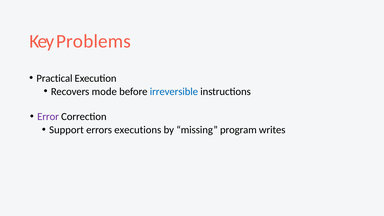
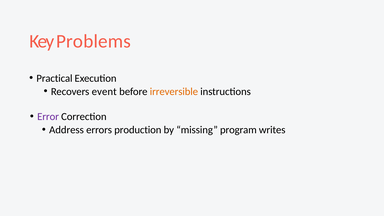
mode: mode -> event (104, 92)
irreversible colour: blue -> orange (174, 92)
Support: Support -> Address (67, 130)
executions: executions -> production (138, 130)
